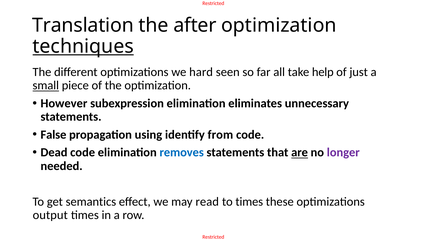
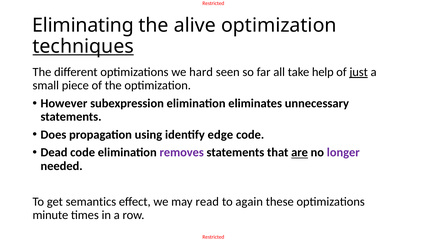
Translation: Translation -> Eliminating (83, 25)
after: after -> alive (195, 25)
just underline: none -> present (359, 72)
small underline: present -> none (46, 86)
False: False -> Does (53, 135)
from: from -> edge (220, 135)
removes colour: blue -> purple (182, 153)
to times: times -> again (249, 202)
output: output -> minute (50, 215)
